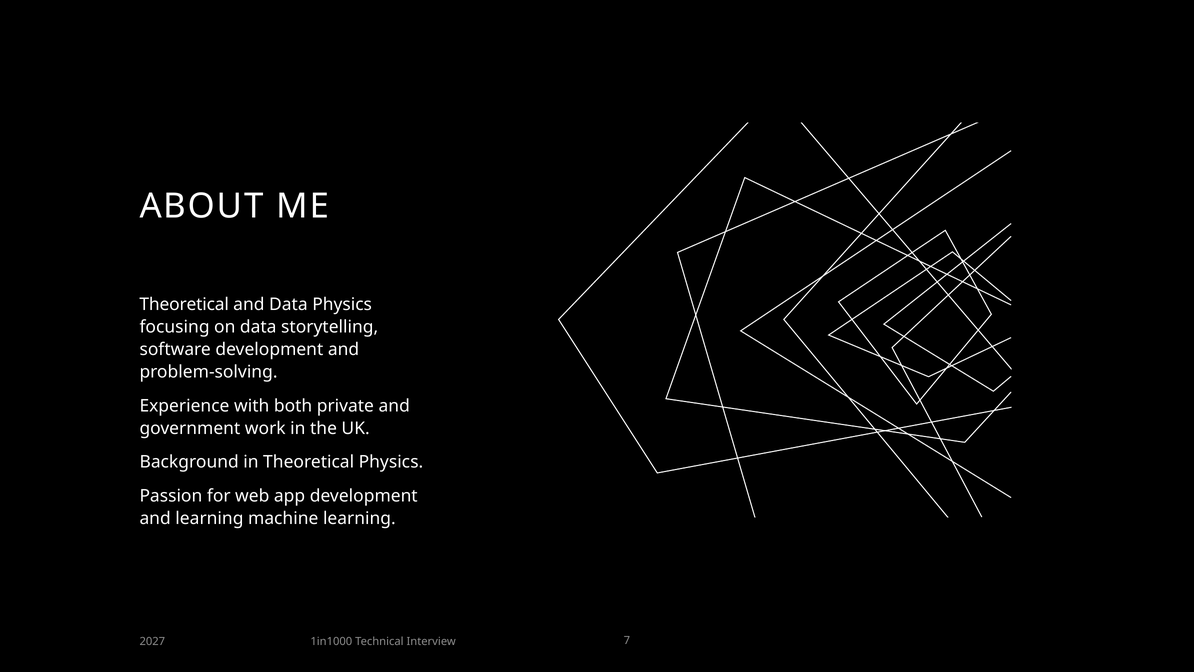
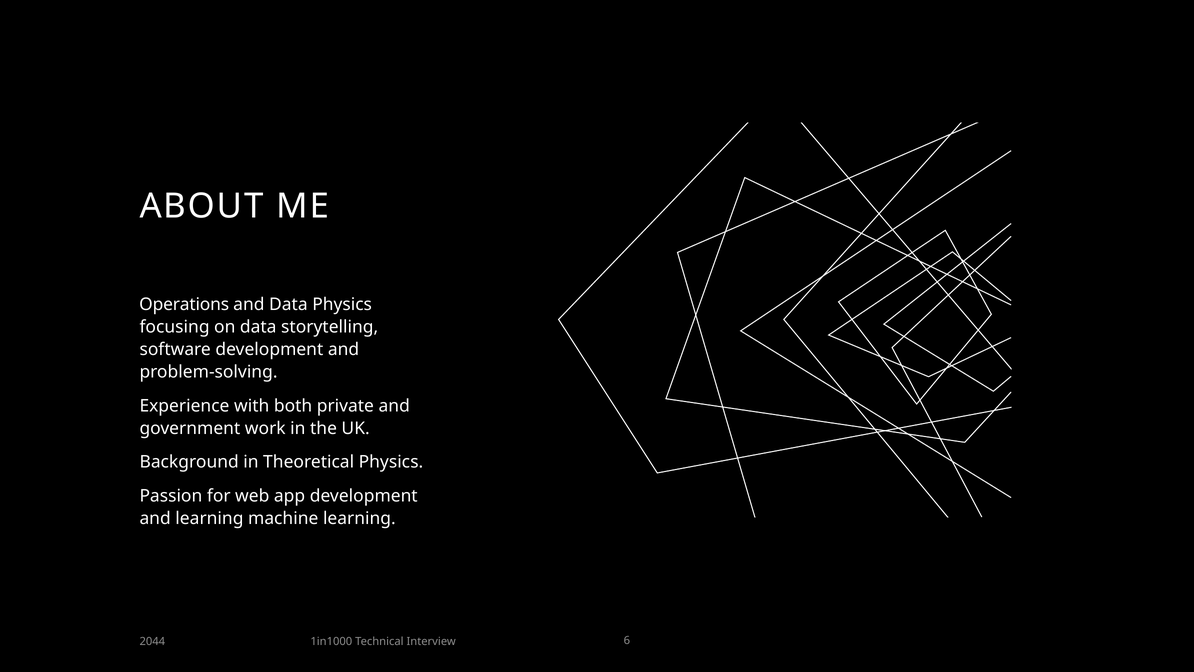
Theoretical: Theoretical -> Operations (184, 304)
2027: 2027 -> 2044 (152, 641)
7: 7 -> 6 (627, 640)
